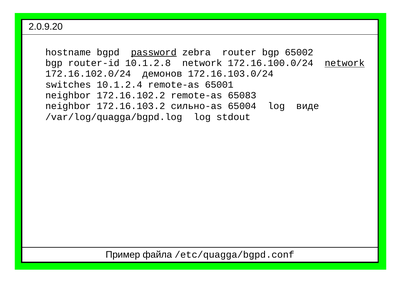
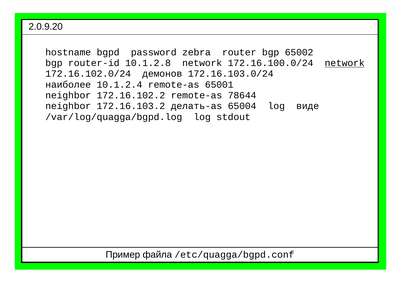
password underline: present -> none (154, 52)
switches: switches -> наиболее (68, 85)
65083: 65083 -> 78644 (242, 96)
сильно-as: сильно-as -> делать-as (197, 106)
